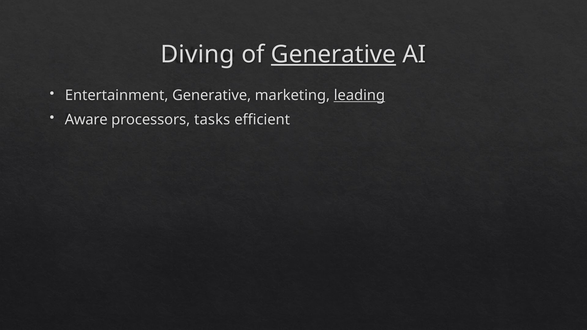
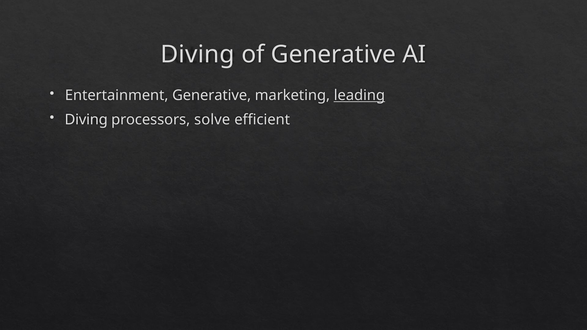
Generative underline: present -> none (334, 54)
Aware: Aware -> Diving (86, 120)
tasks: tasks -> solve (212, 120)
